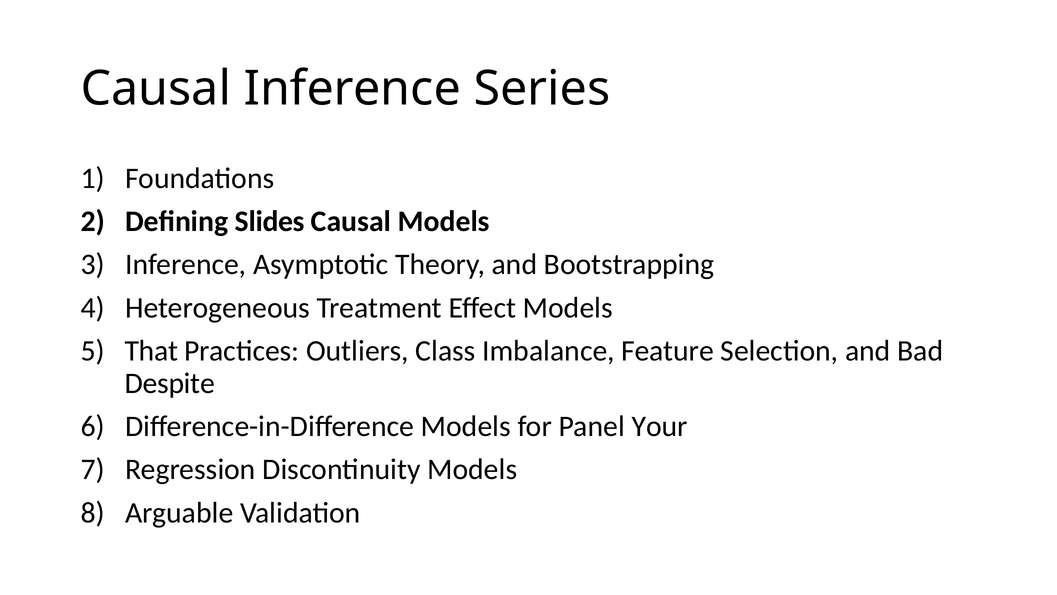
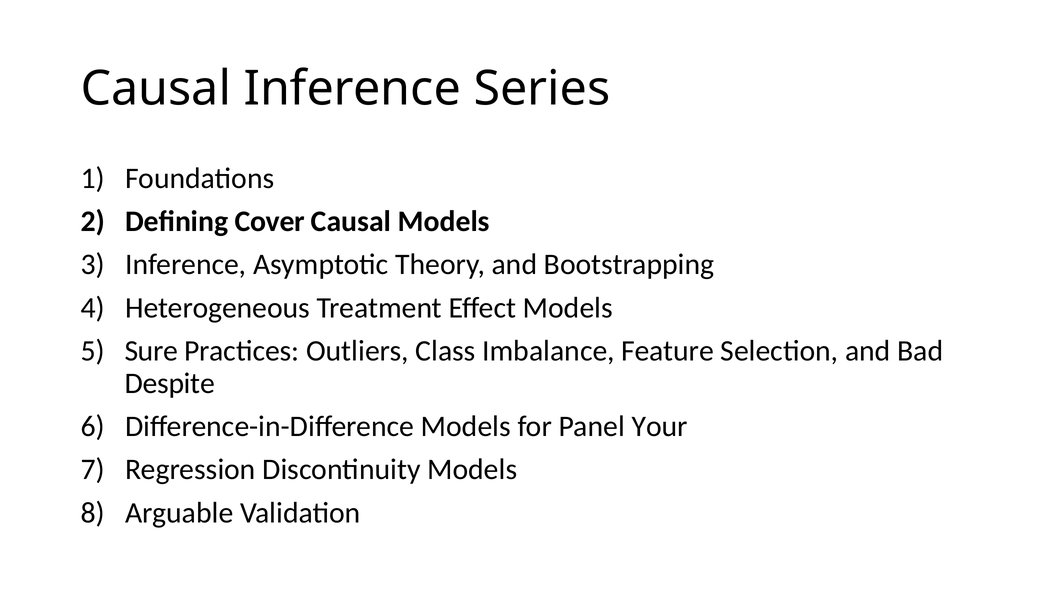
Slides: Slides -> Cover (270, 221)
That: That -> Sure (151, 351)
